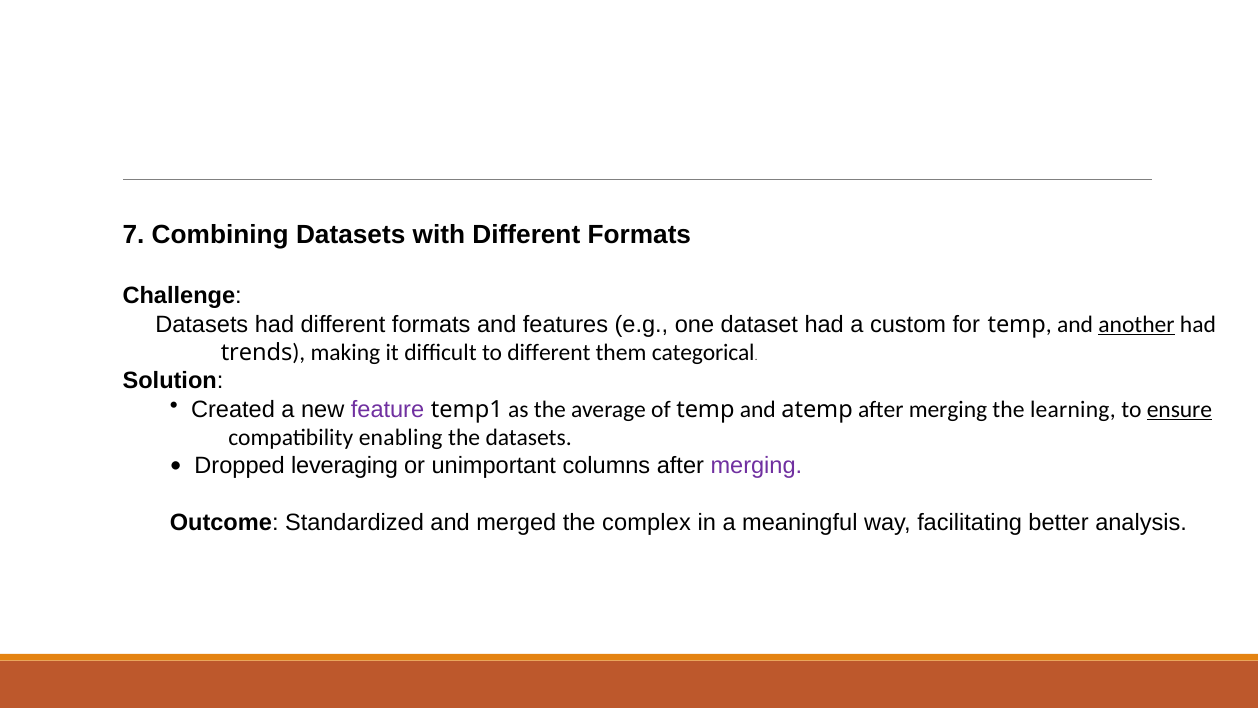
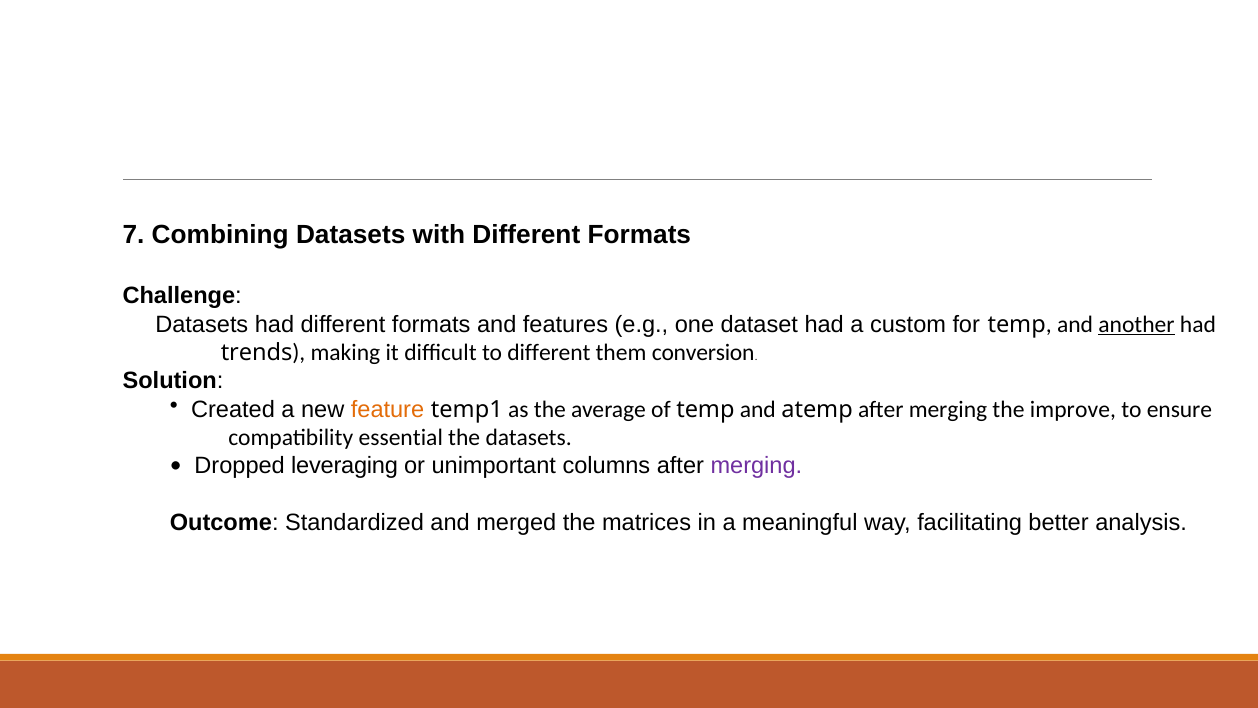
categorical: categorical -> conversion (703, 352)
feature colour: purple -> orange (388, 409)
learning: learning -> improve (1073, 409)
ensure underline: present -> none (1179, 409)
enabling: enabling -> essential (401, 437)
complex: complex -> matrices (647, 522)
